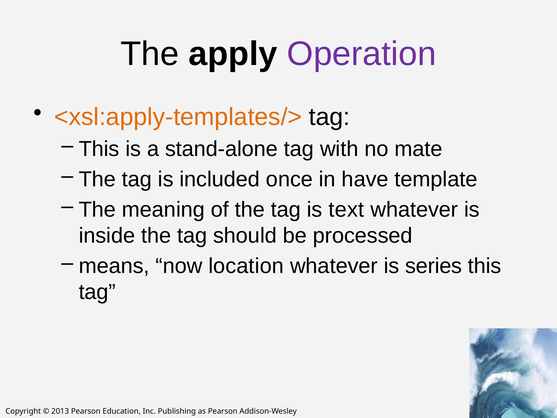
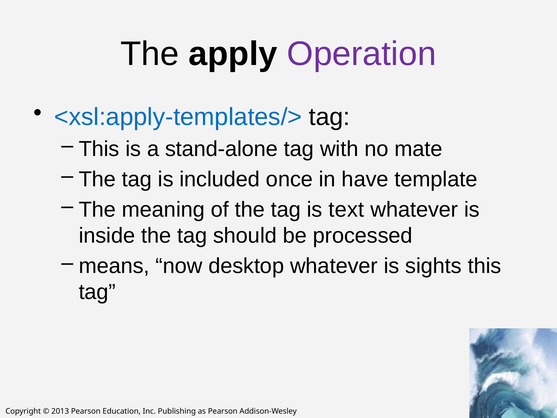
<xsl:apply-templates/> colour: orange -> blue (178, 117)
location: location -> desktop (246, 266)
series: series -> sights (434, 266)
